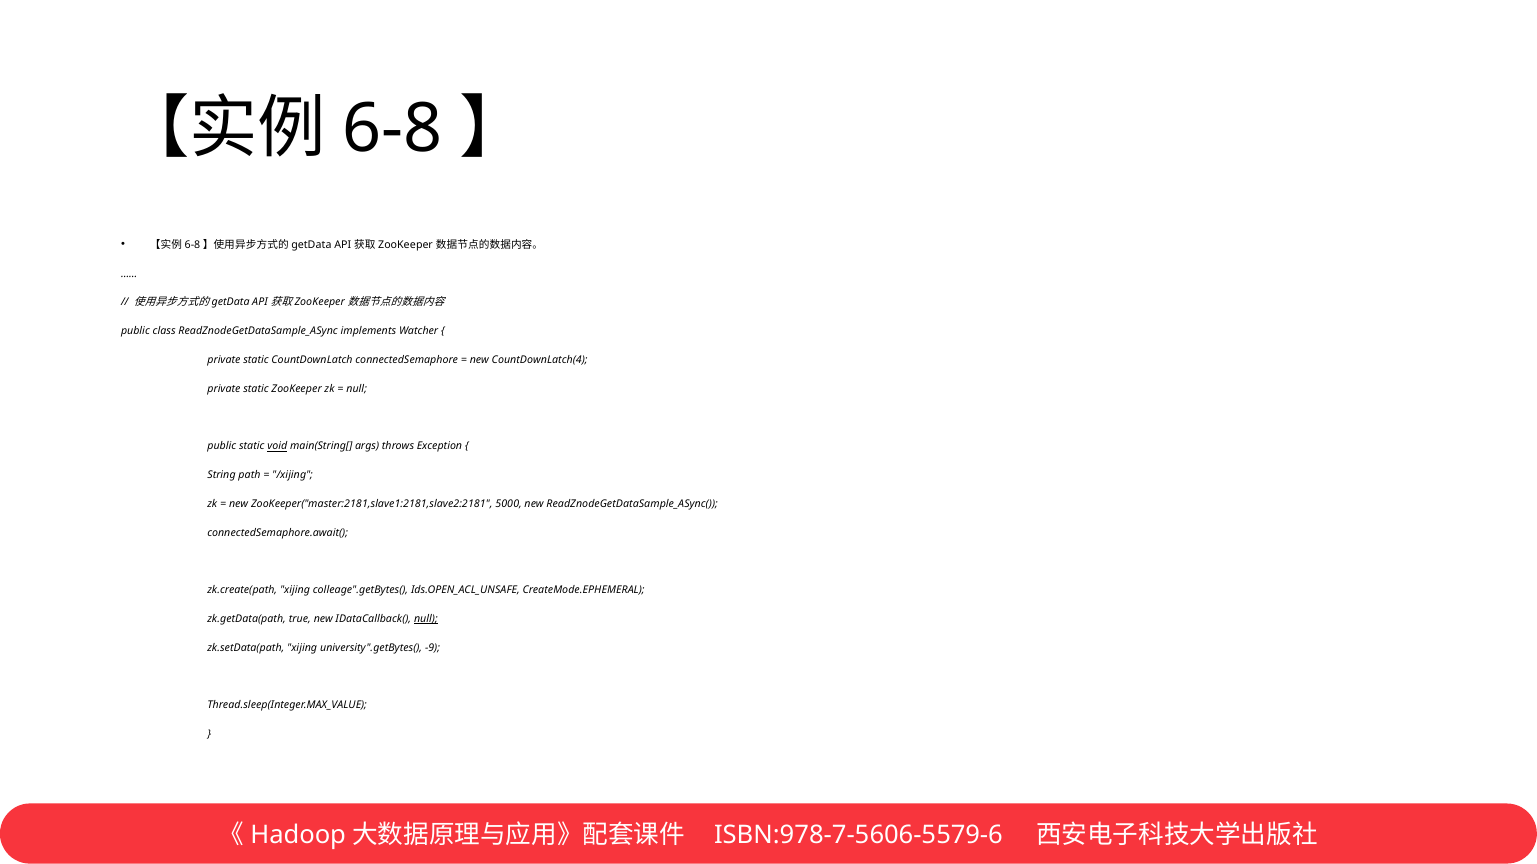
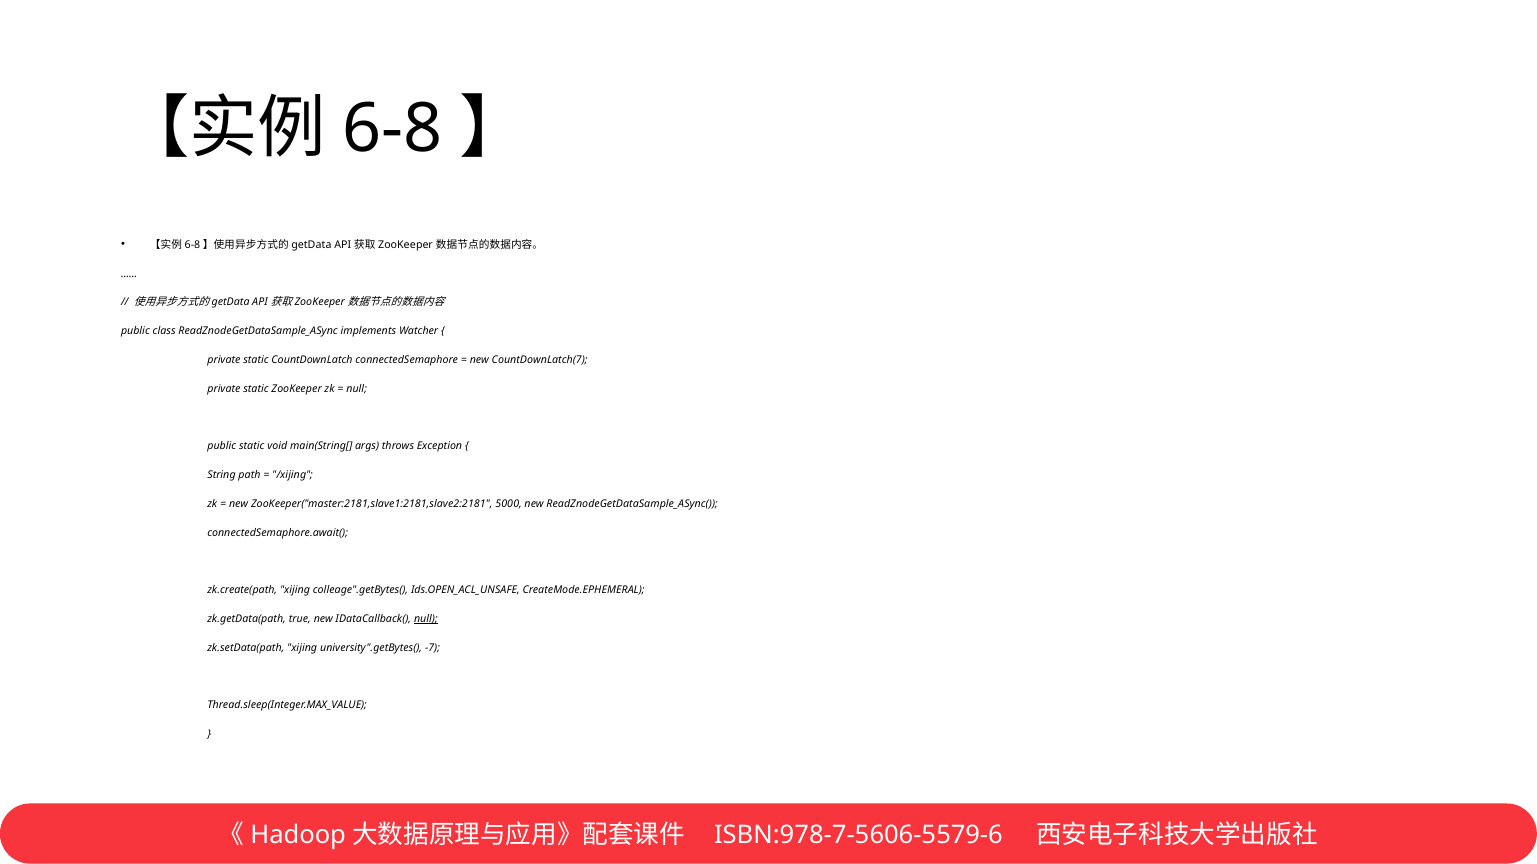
CountDownLatch(4: CountDownLatch(4 -> CountDownLatch(7 (540, 360)
void underline: present -> none (277, 447)
-9: -9 -> -7 (433, 648)
